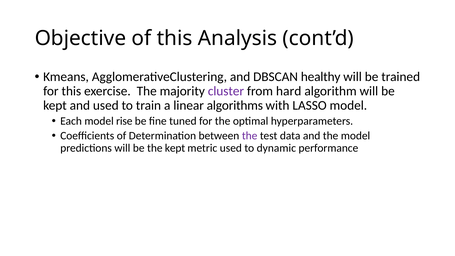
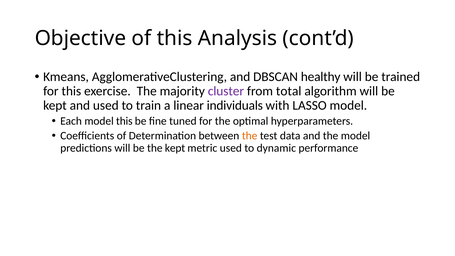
hard: hard -> total (289, 91)
algorithms: algorithms -> individuals (235, 106)
model rise: rise -> this (124, 121)
the colour: purple -> orange (250, 136)
